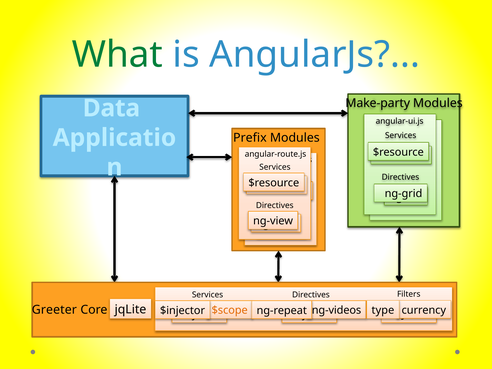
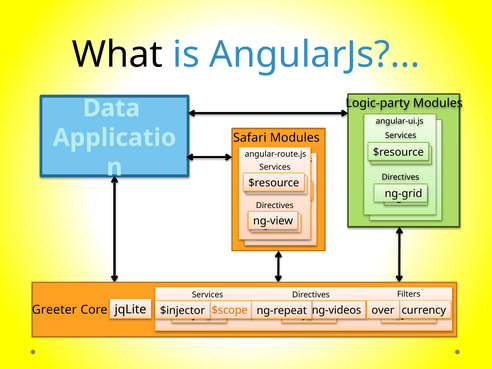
What colour: green -> black (117, 55)
Make-party: Make-party -> Logic-party (378, 103)
Prefix: Prefix -> Safari (250, 138)
type: type -> over (383, 310)
